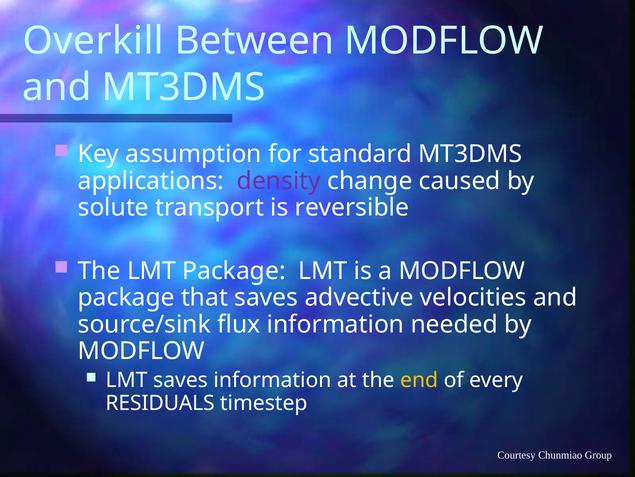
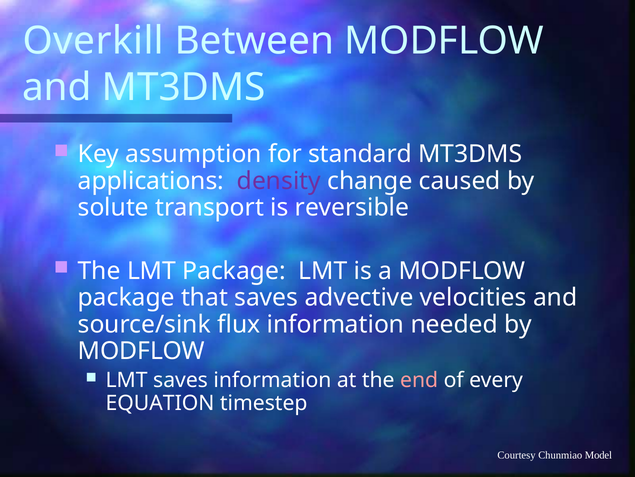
end colour: yellow -> pink (419, 380)
RESIDUALS: RESIDUALS -> EQUATION (160, 402)
Group: Group -> Model (598, 455)
